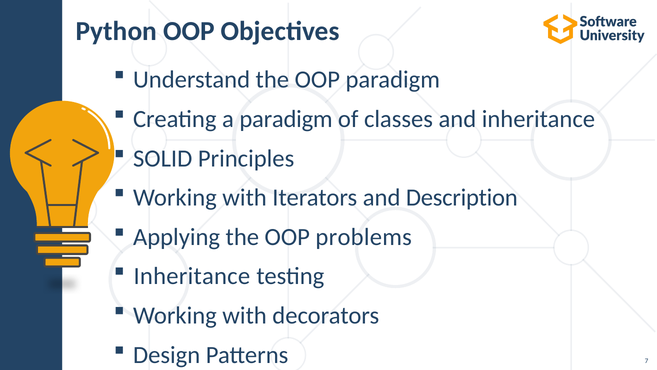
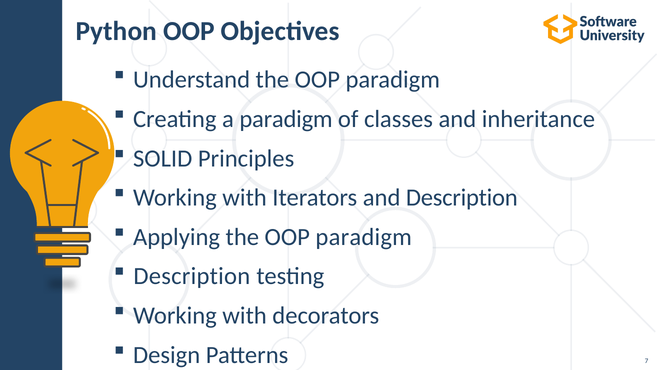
Applying the OOP problems: problems -> paradigm (364, 237)
Inheritance: Inheritance -> Description (192, 276)
